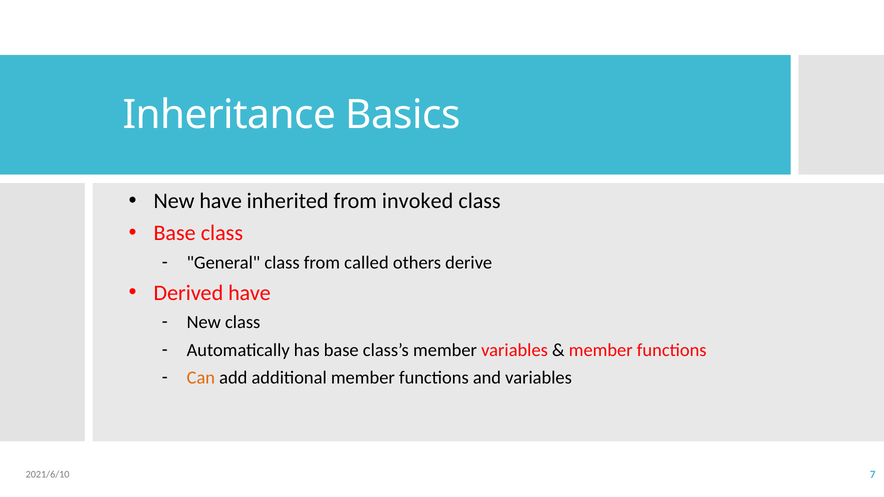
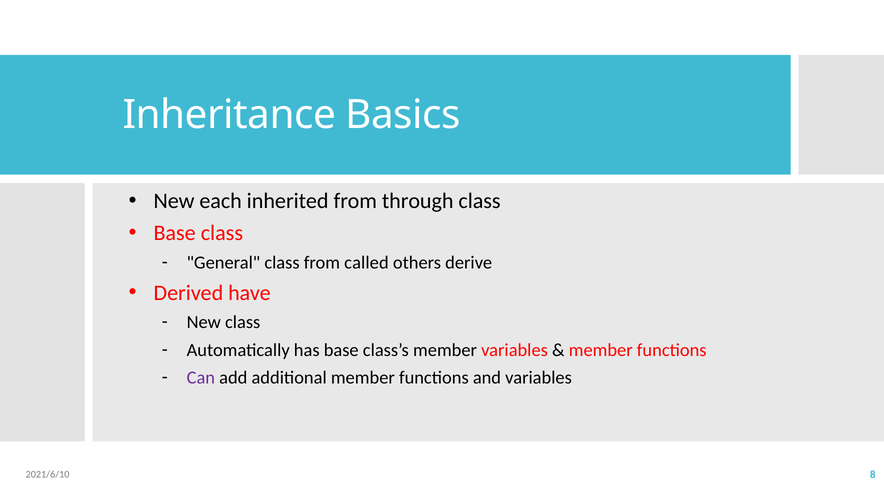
New have: have -> each (221, 201)
invoked: invoked -> through (418, 201)
Can colour: orange -> purple (201, 378)
7: 7 -> 8 (873, 475)
